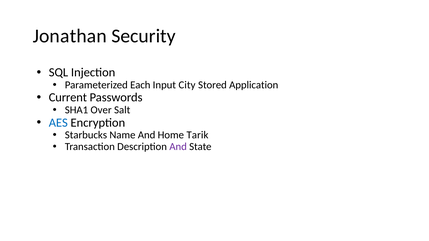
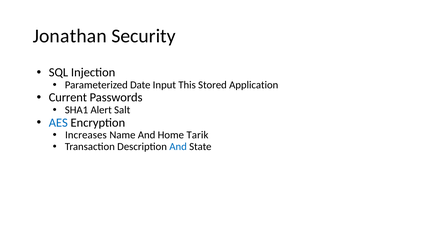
Each: Each -> Date (140, 85)
City: City -> This (187, 85)
Over: Over -> Alert (101, 110)
Starbucks: Starbucks -> Increases (86, 135)
And colour: purple -> blue (178, 147)
